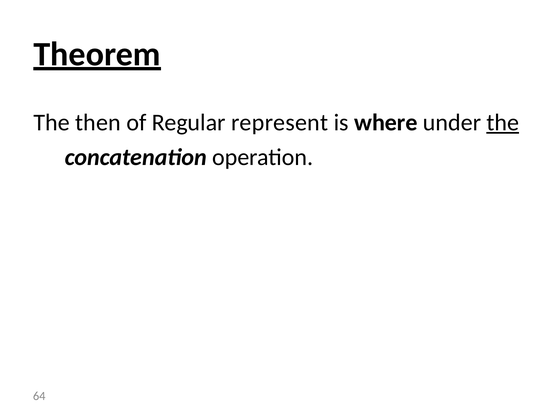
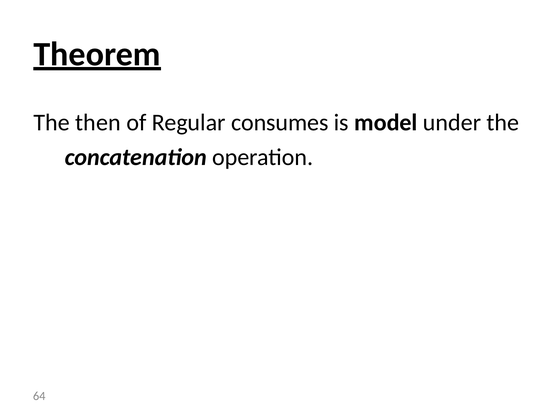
represent: represent -> consumes (280, 122)
where: where -> model (386, 122)
the underline: present -> none (503, 122)
